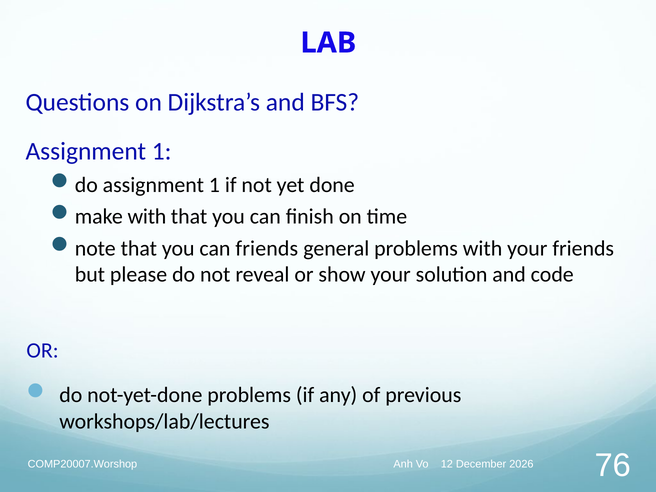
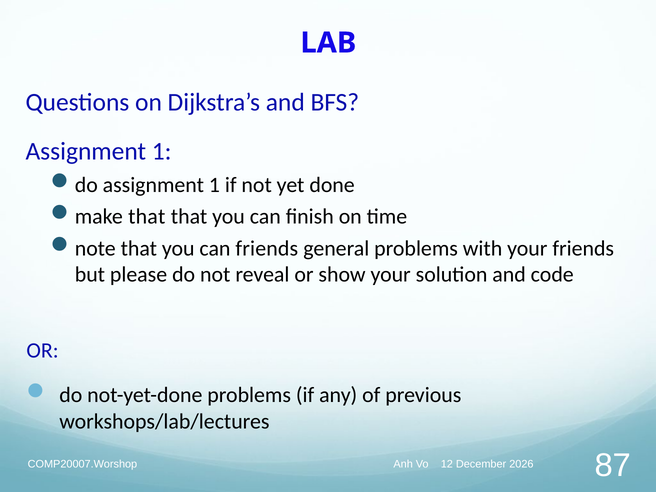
make with: with -> that (147, 217)
76: 76 -> 87 (613, 466)
